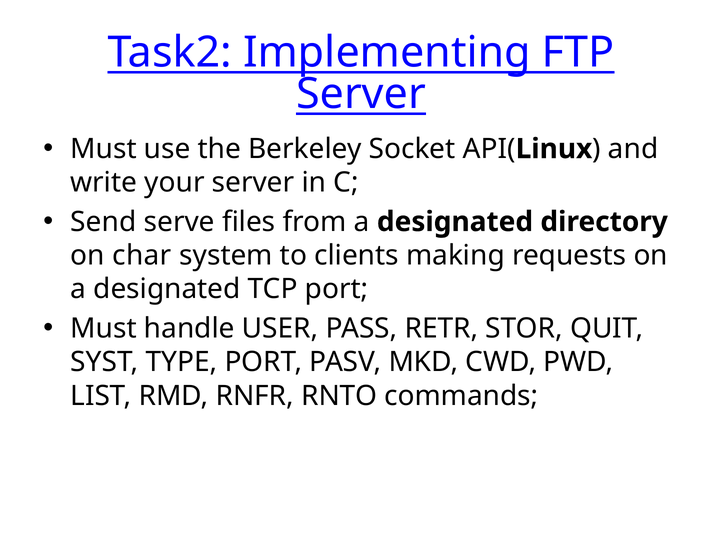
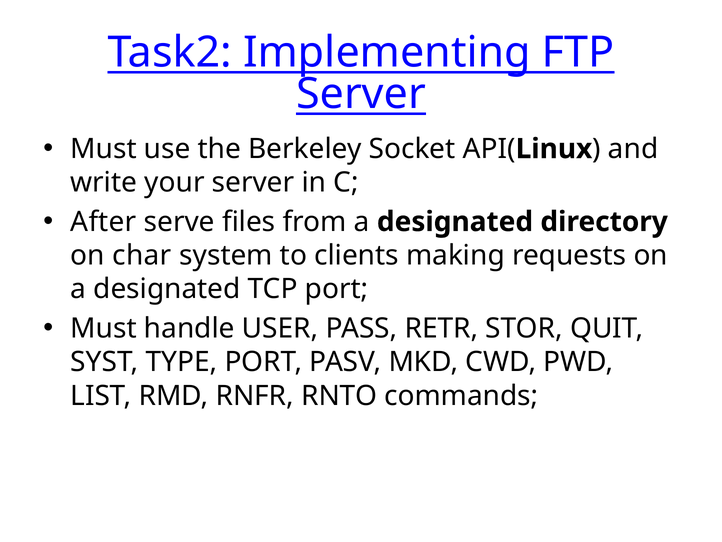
Send: Send -> After (103, 222)
